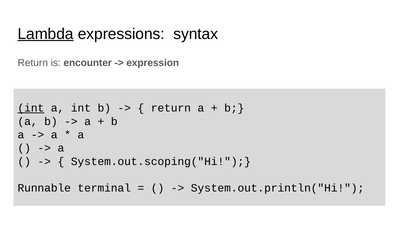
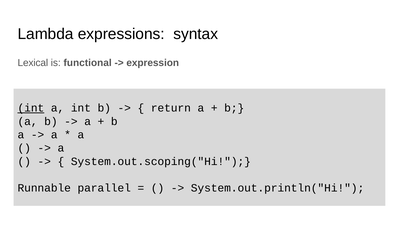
Lambda underline: present -> none (46, 34)
Return: Return -> Lexical (33, 63)
encounter: encounter -> functional (88, 63)
terminal: terminal -> parallel (104, 188)
